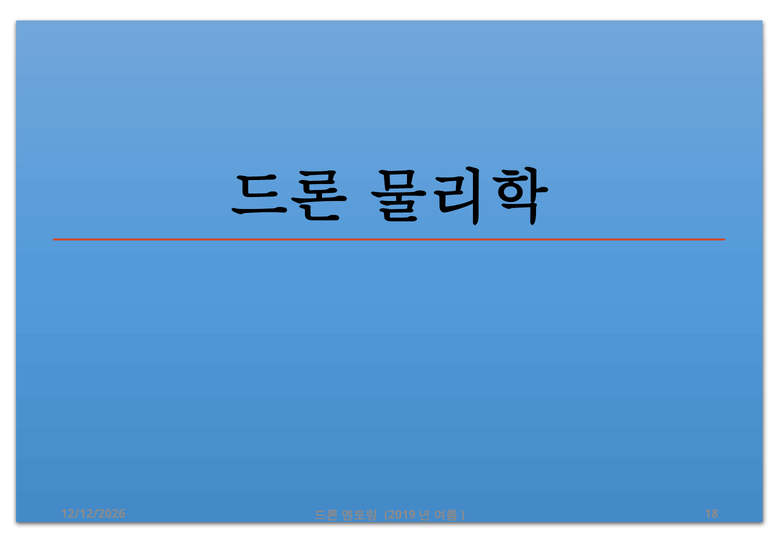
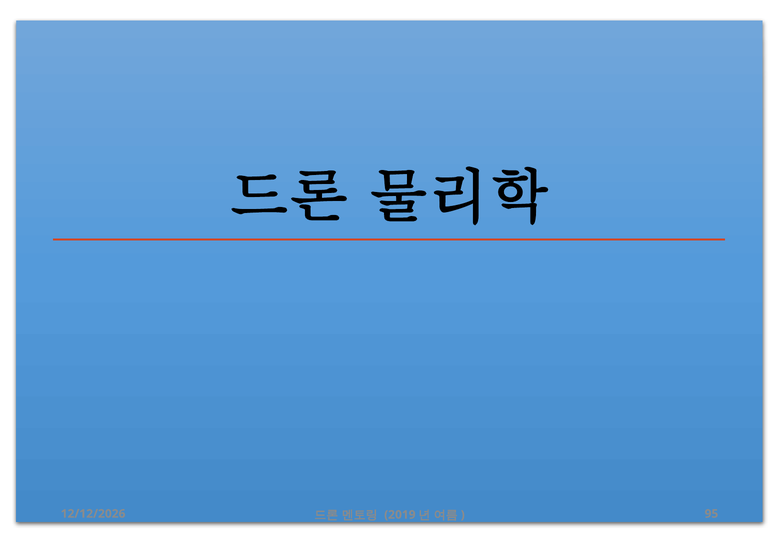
18: 18 -> 95 (711, 514)
